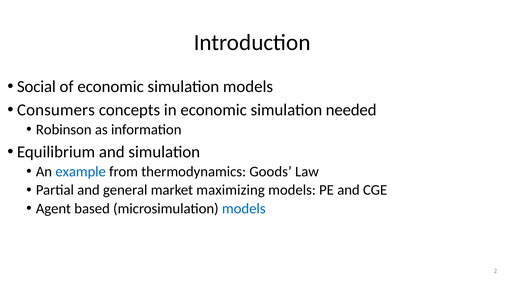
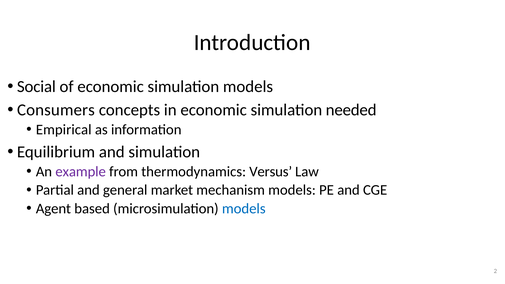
Robinson: Robinson -> Empirical (64, 130)
example colour: blue -> purple (81, 172)
Goods: Goods -> Versus (271, 172)
maximizing: maximizing -> mechanism (231, 190)
